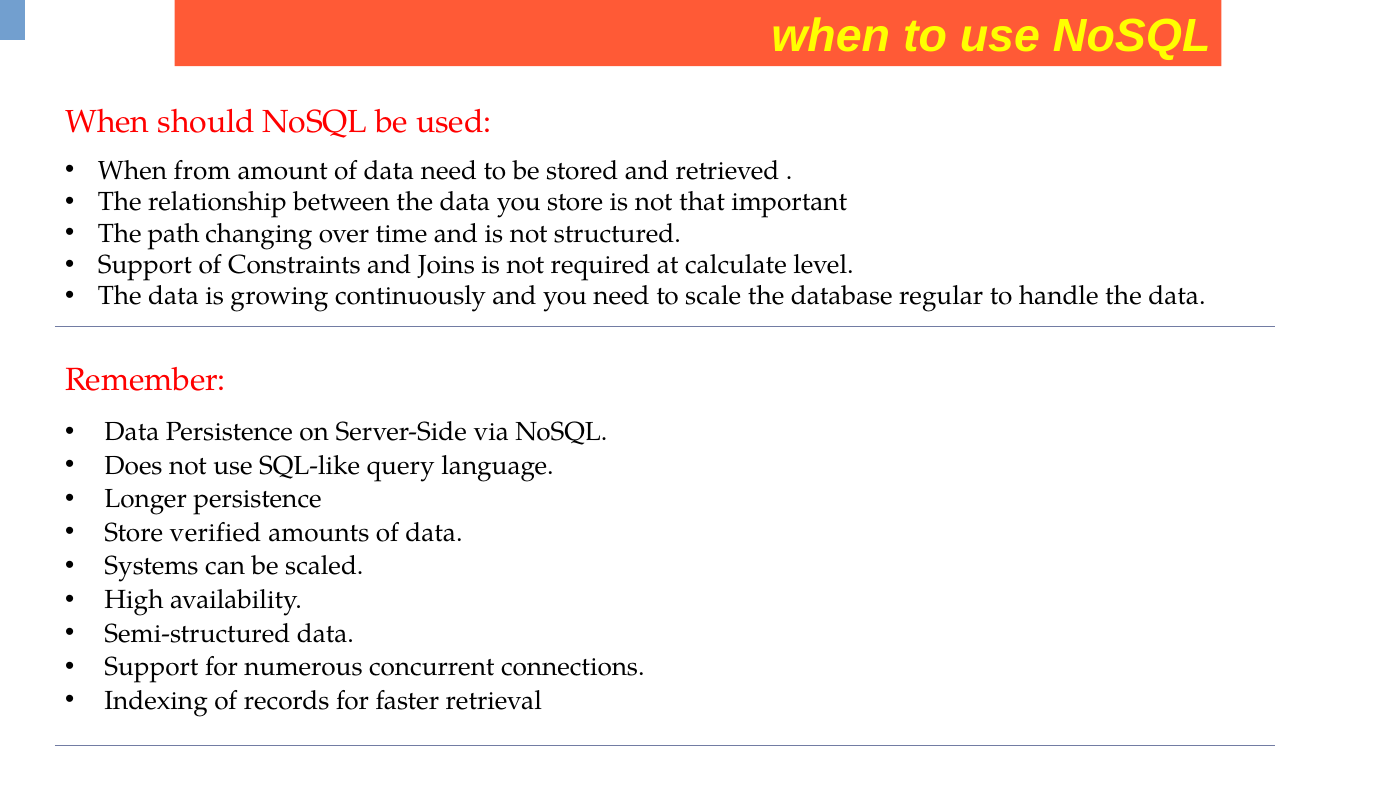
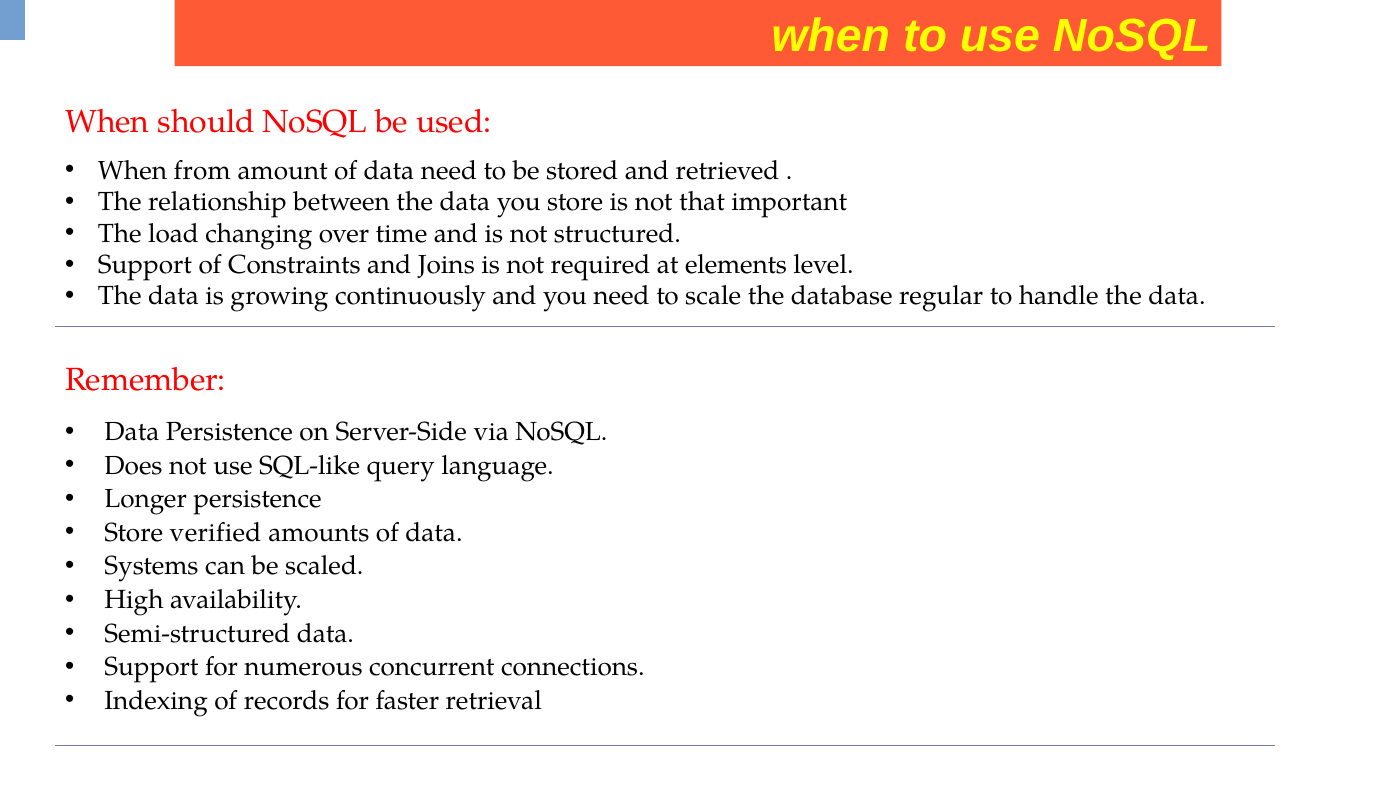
path: path -> load (174, 234)
calculate: calculate -> elements (736, 265)
